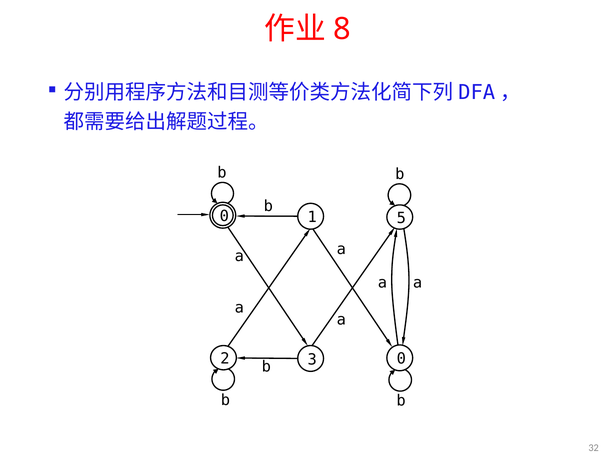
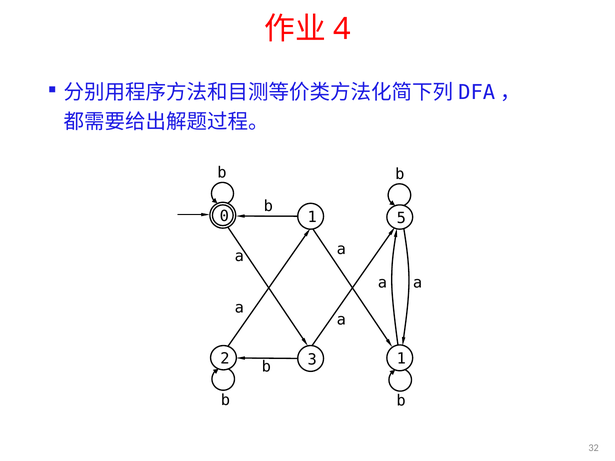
8: 8 -> 4 (342, 29)
3 0: 0 -> 1 (401, 359)
